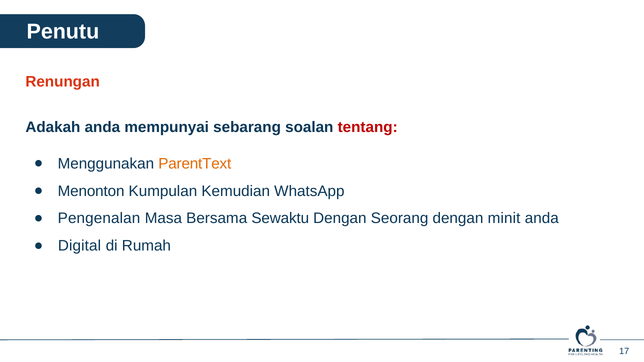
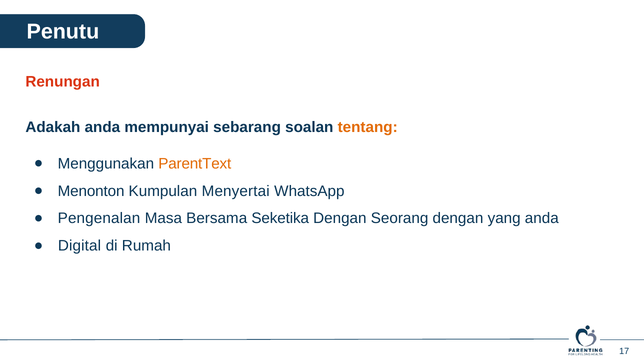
tentang colour: red -> orange (368, 127)
Kemudian: Kemudian -> Menyertai (236, 191)
Sewaktu: Sewaktu -> Seketika (280, 219)
minit: minit -> yang (504, 219)
